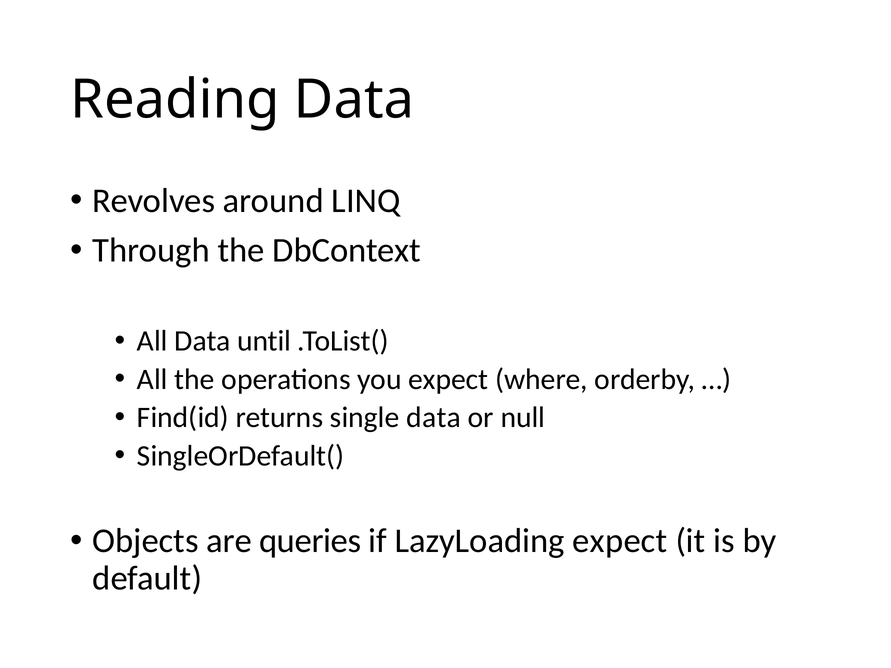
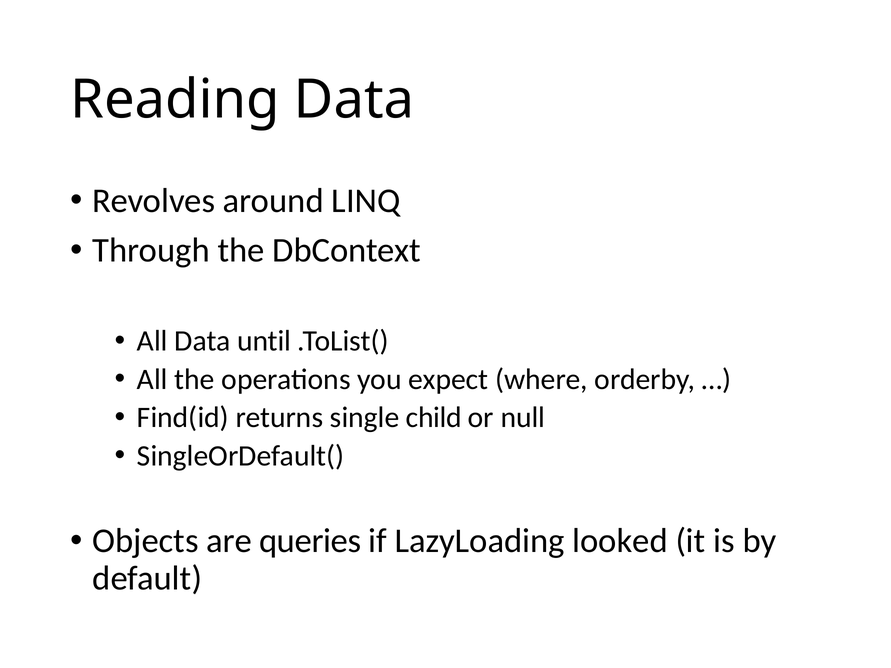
single data: data -> child (434, 418)
LazyLoading expect: expect -> looked (620, 541)
